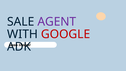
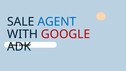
AGENT colour: purple -> blue (57, 22)
